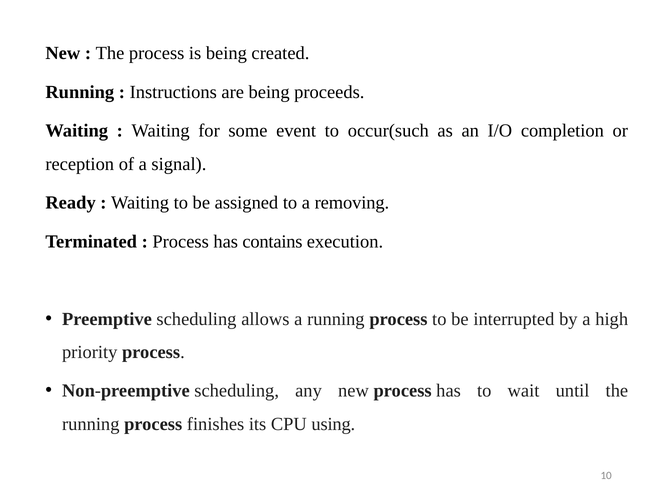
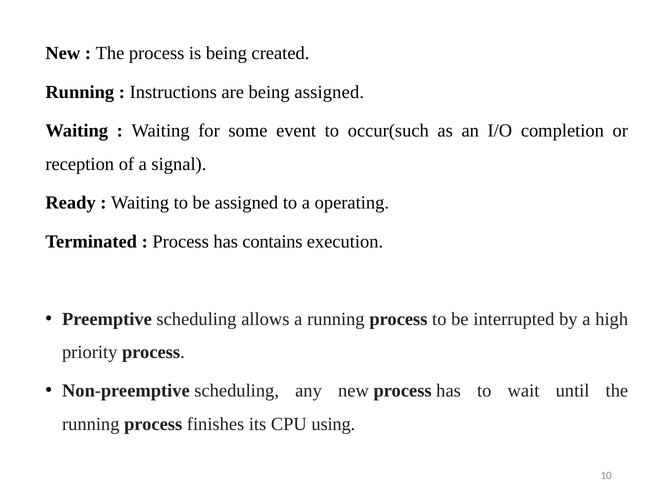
being proceeds: proceeds -> assigned (329, 92)
removing: removing -> operating (352, 203)
